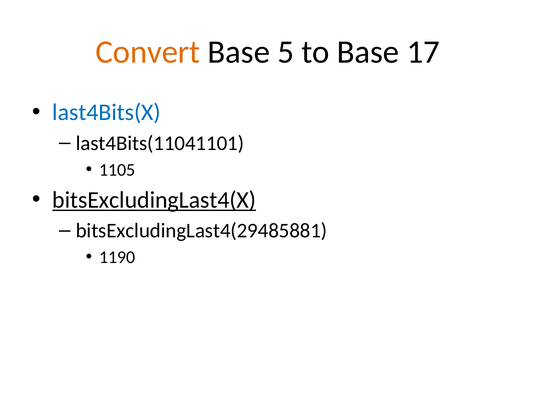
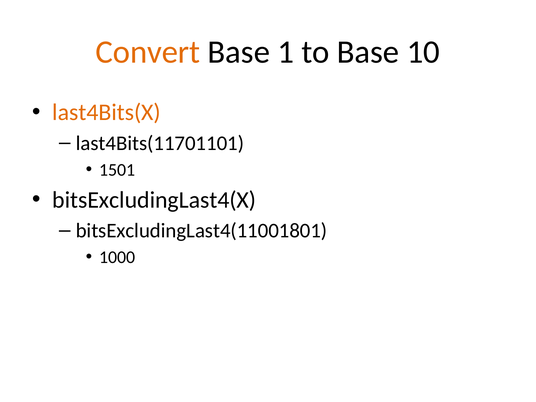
5: 5 -> 1 (286, 52)
17: 17 -> 10 (423, 52)
last4Bits(X colour: blue -> orange (107, 112)
last4Bits(11041101: last4Bits(11041101 -> last4Bits(11701101 (160, 143)
1105: 1105 -> 1501 (117, 170)
bitsExcludingLast4(X underline: present -> none (154, 200)
bitsExcludingLast4(29485881: bitsExcludingLast4(29485881 -> bitsExcludingLast4(11001801 (201, 231)
1190: 1190 -> 1000 (117, 257)
